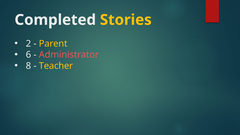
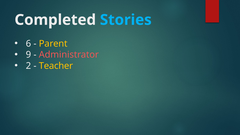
Stories colour: yellow -> light blue (126, 20)
2: 2 -> 6 (28, 44)
6: 6 -> 9 (28, 55)
8: 8 -> 2 (28, 66)
